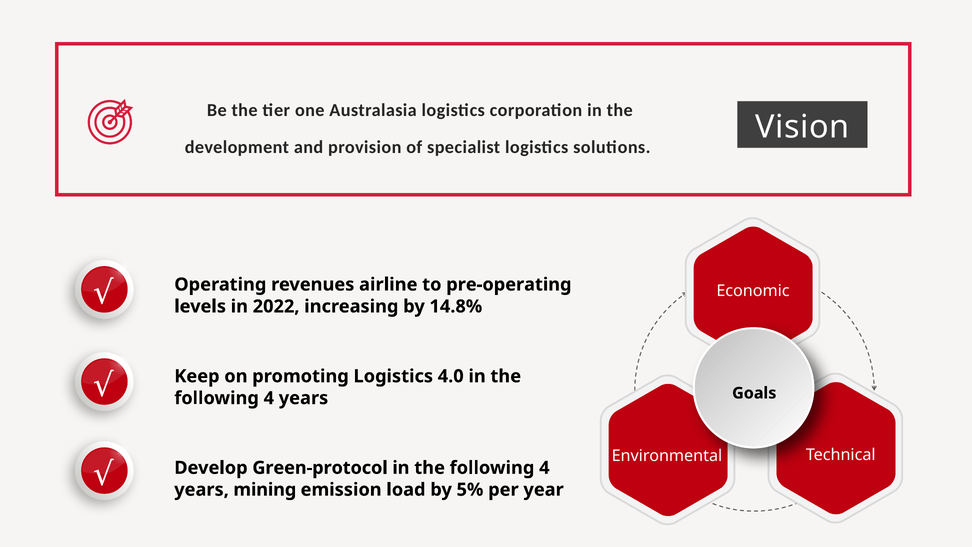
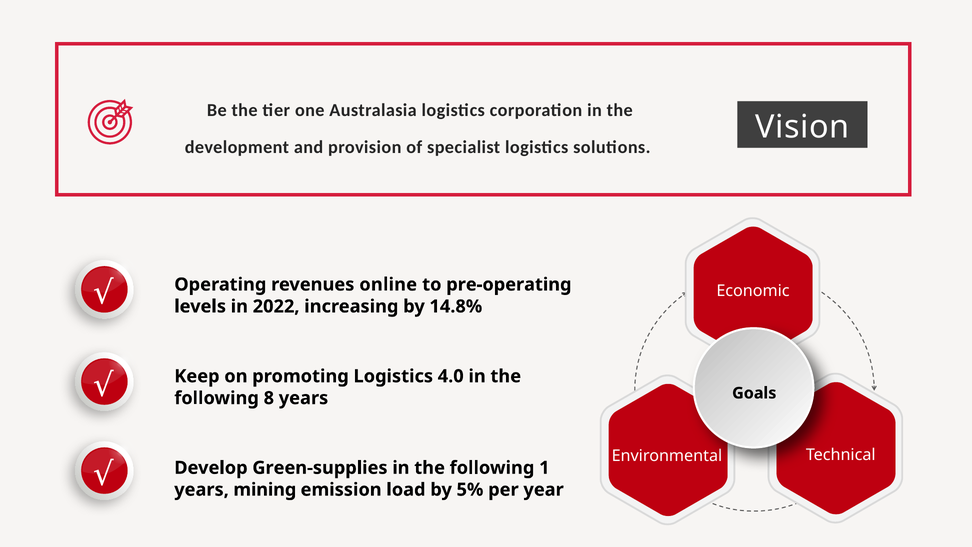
airline: airline -> online (388, 284)
4: 4 -> 8 (269, 398)
Green-protocol: Green-protocol -> Green-supplies (320, 468)
4: 4 -> 1 (544, 468)
